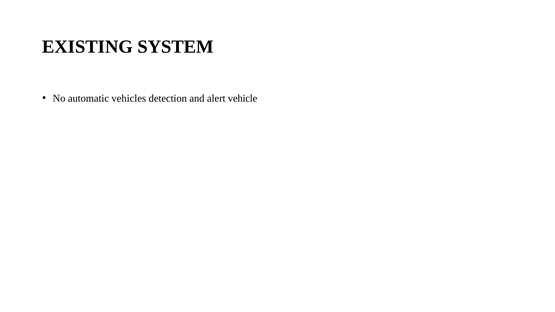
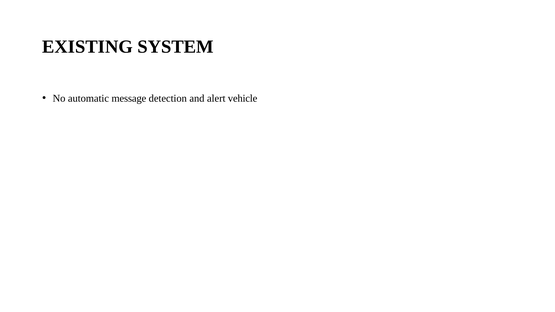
vehicles: vehicles -> message (129, 98)
